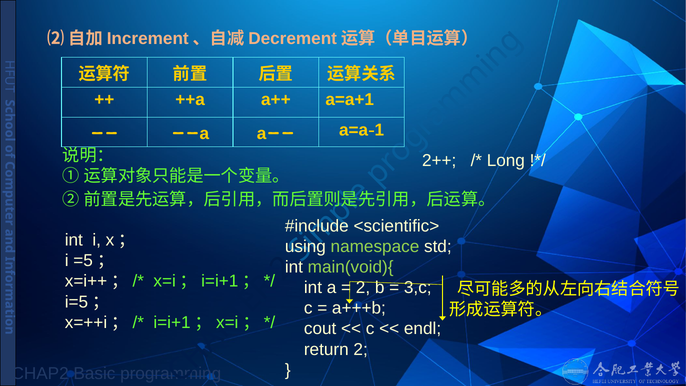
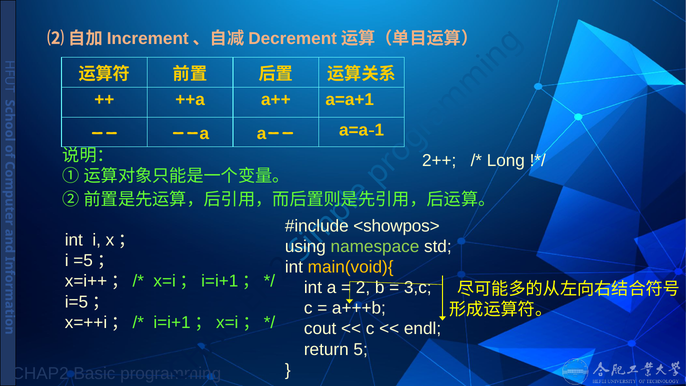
<scientific>: <scientific> -> <showpos> (396, 226)
main(void){ colour: light green -> yellow (351, 267)
return 2: 2 -> 5 (361, 349)
